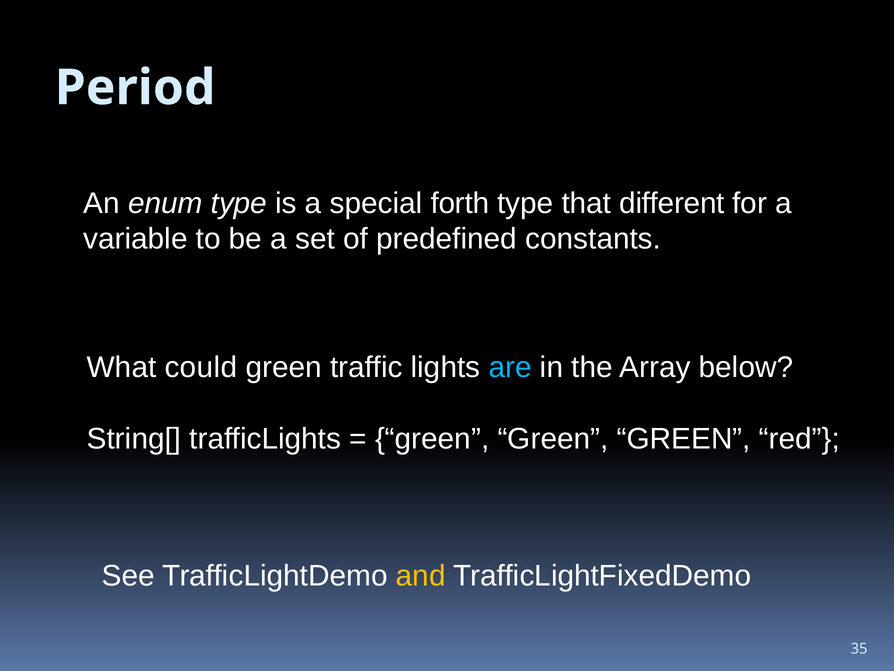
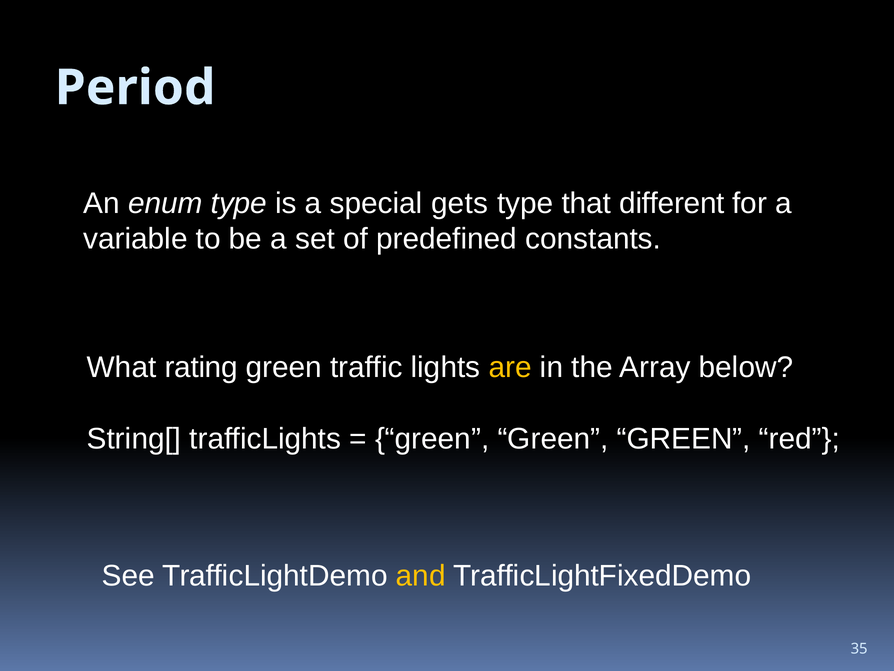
forth: forth -> gets (460, 203)
could: could -> rating (201, 367)
are colour: light blue -> yellow (510, 367)
